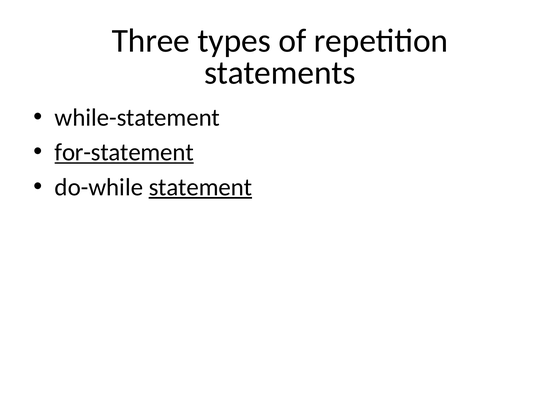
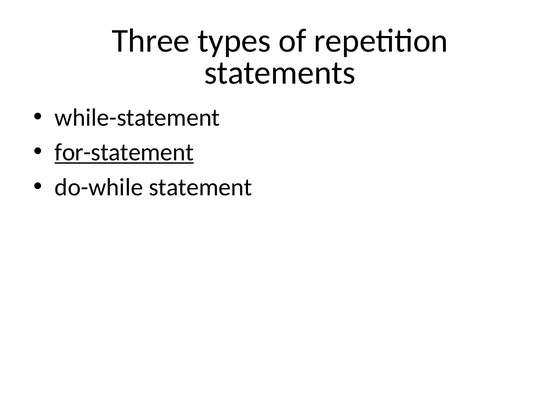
statement underline: present -> none (200, 187)
